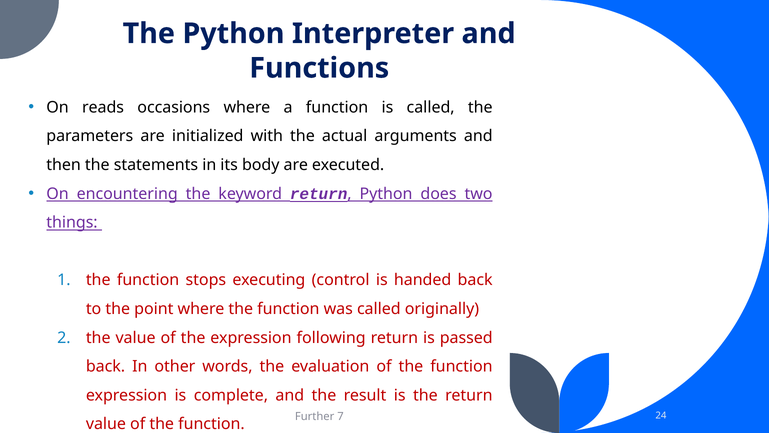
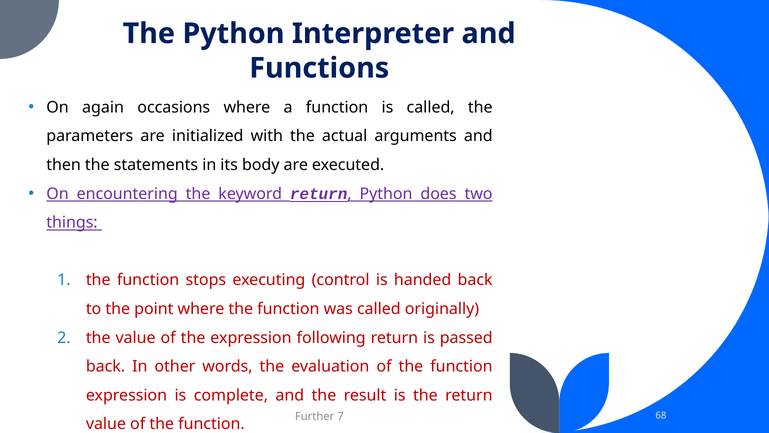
reads: reads -> again (103, 107)
24: 24 -> 68 (661, 415)
